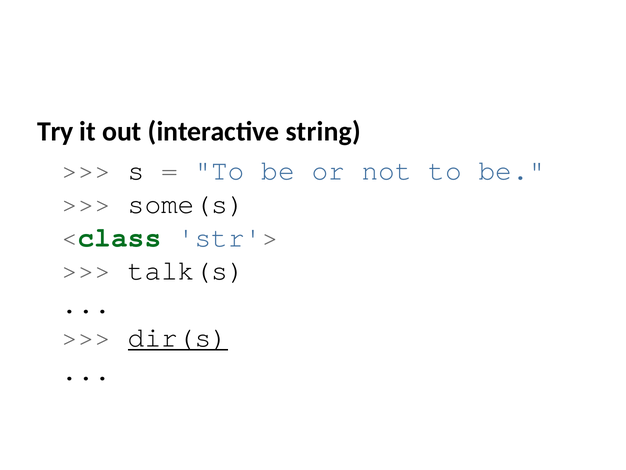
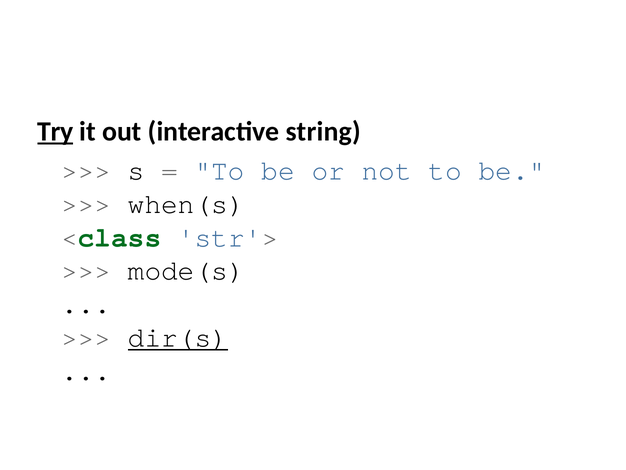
Try underline: none -> present (55, 131)
some(s: some(s -> when(s (186, 204)
talk(s: talk(s -> mode(s (186, 270)
